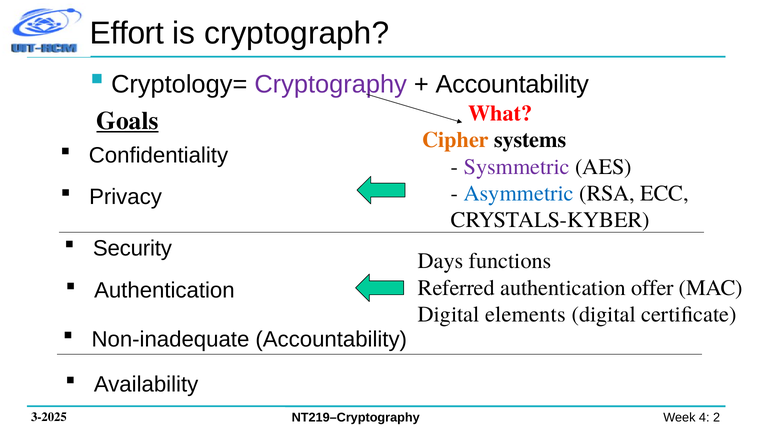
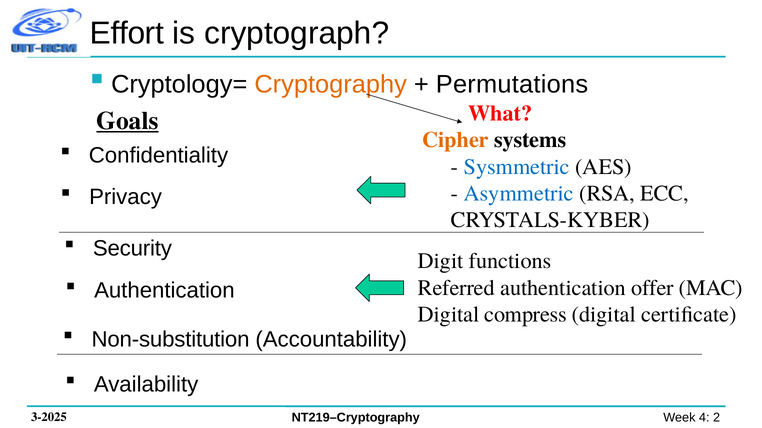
Cryptography colour: purple -> orange (331, 85)
Accountability: Accountability -> Permutations (512, 85)
Sysmmetric colour: purple -> blue (517, 167)
Days: Days -> Digit (441, 261)
elements: elements -> compress (526, 315)
Non-inadequate: Non-inadequate -> Non-substitution (171, 340)
